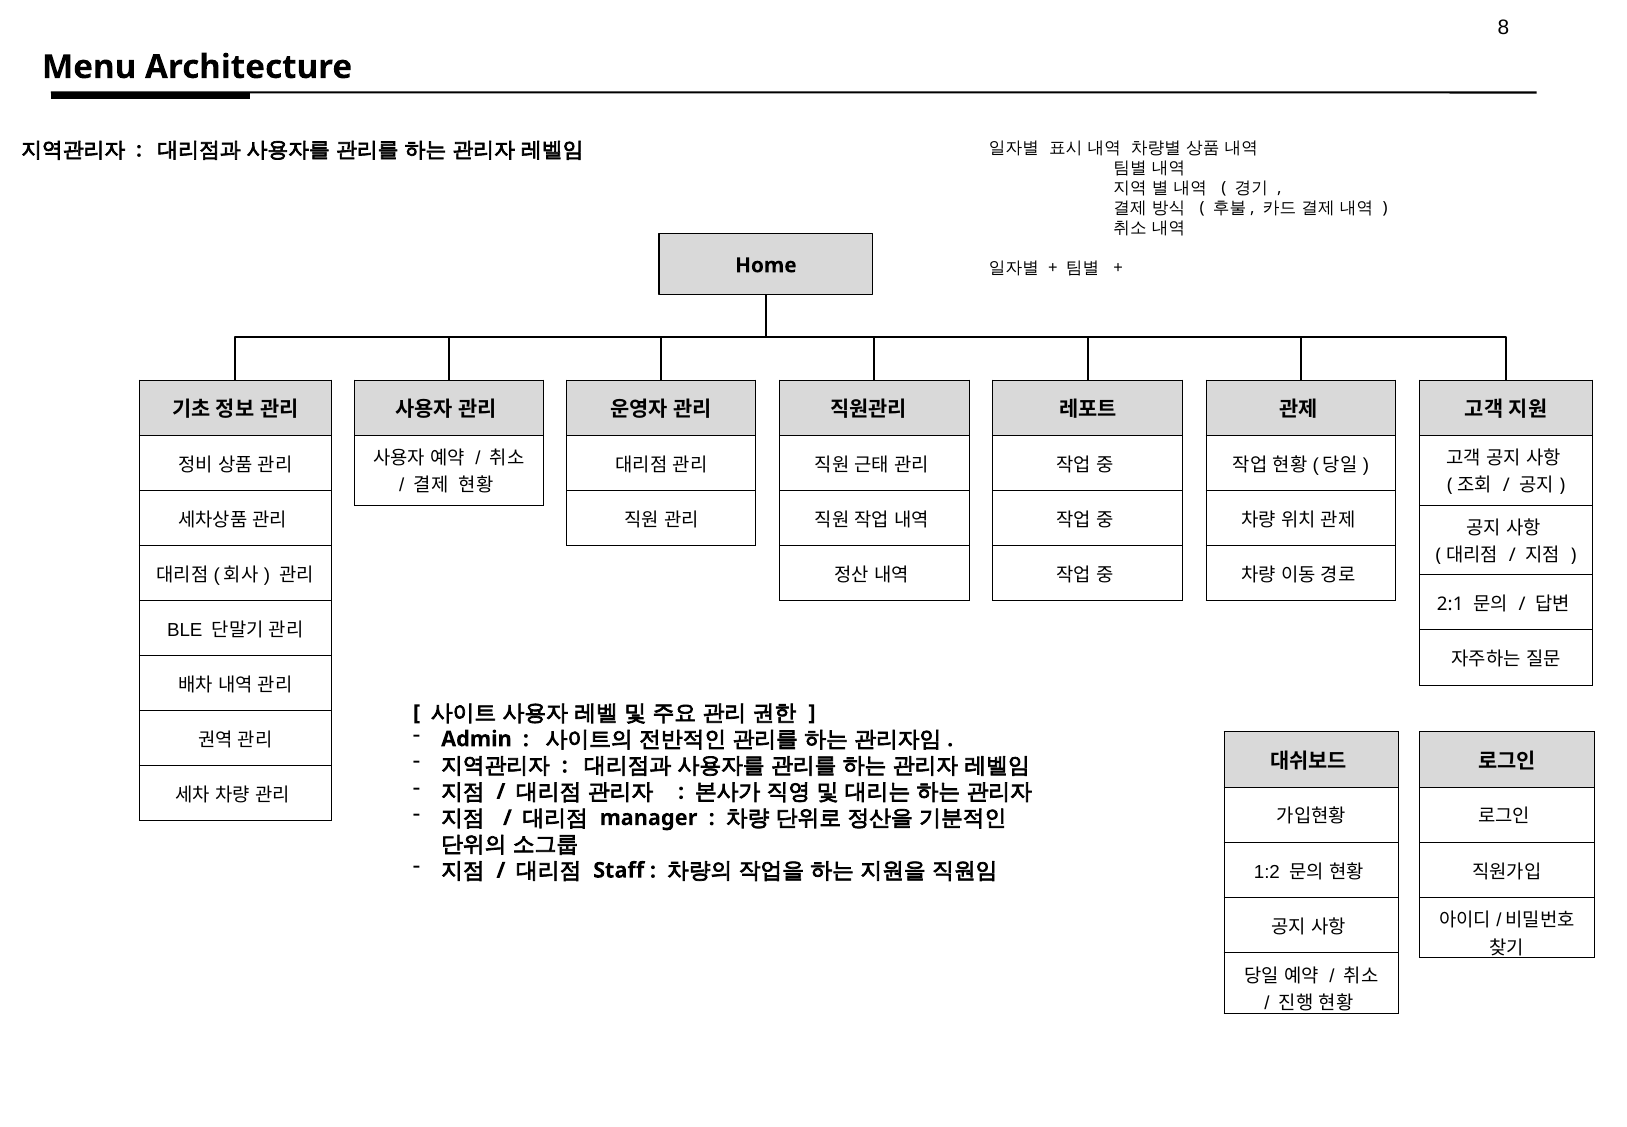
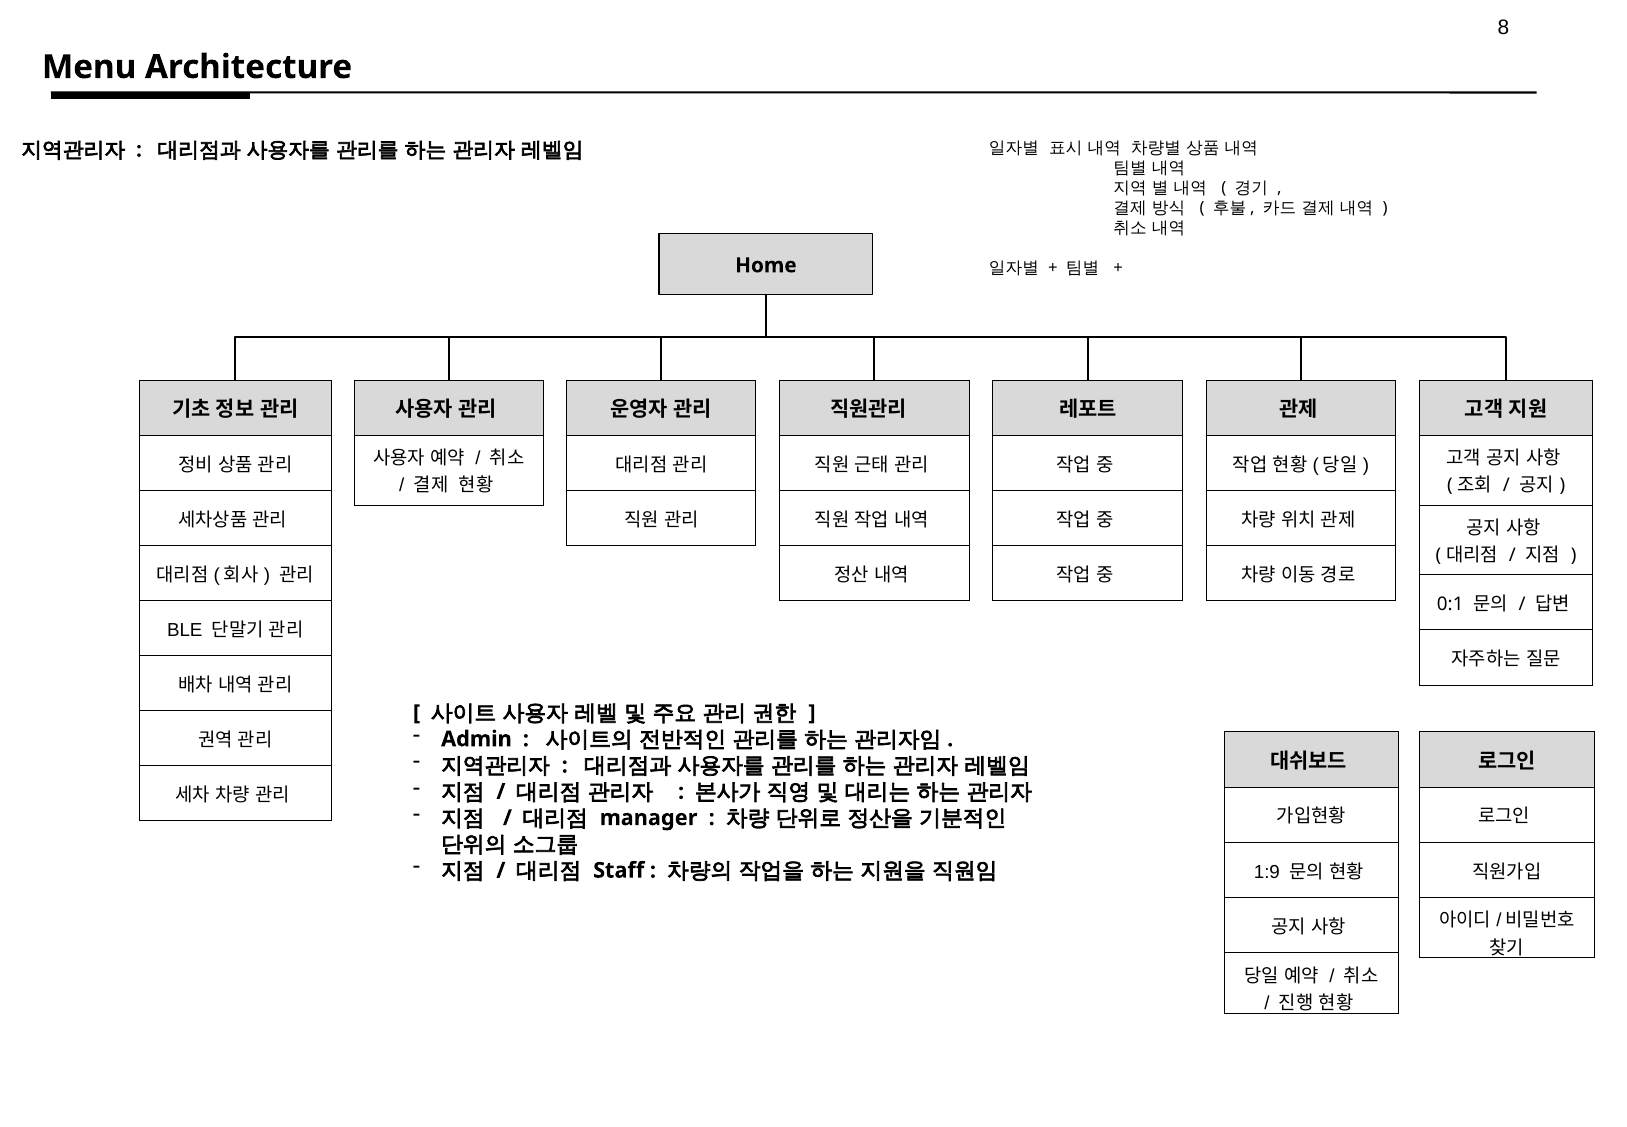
2:1: 2:1 -> 0:1 (1450, 604)
1:2: 1:2 -> 1:9 (1267, 871)
